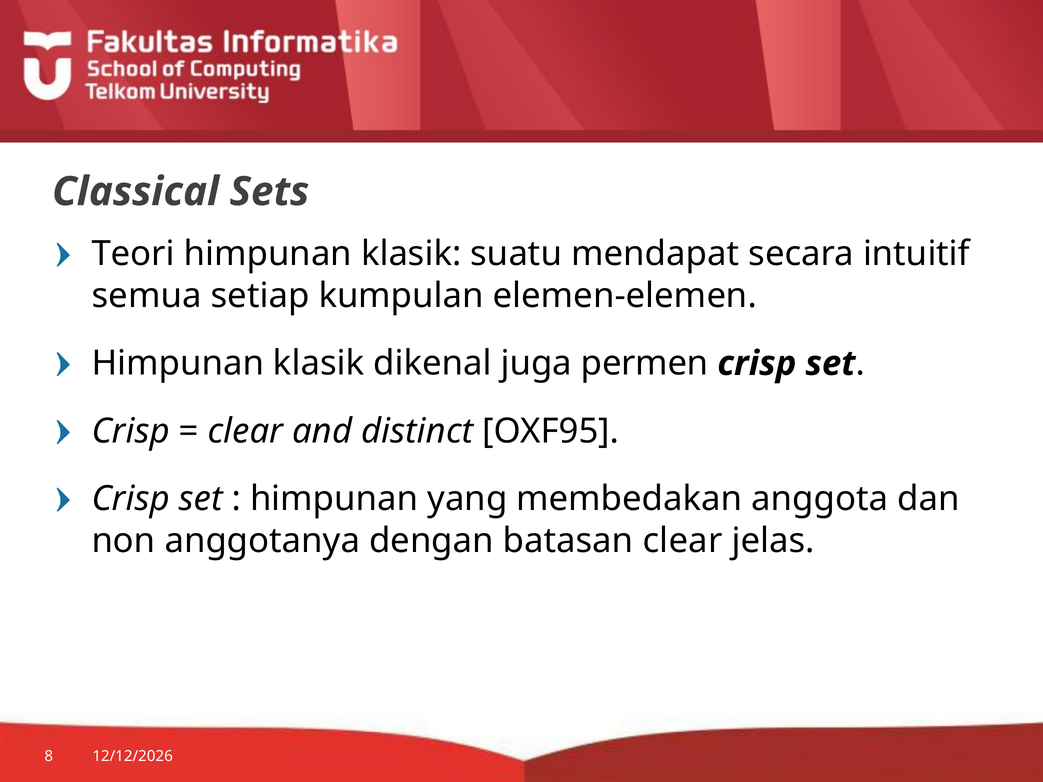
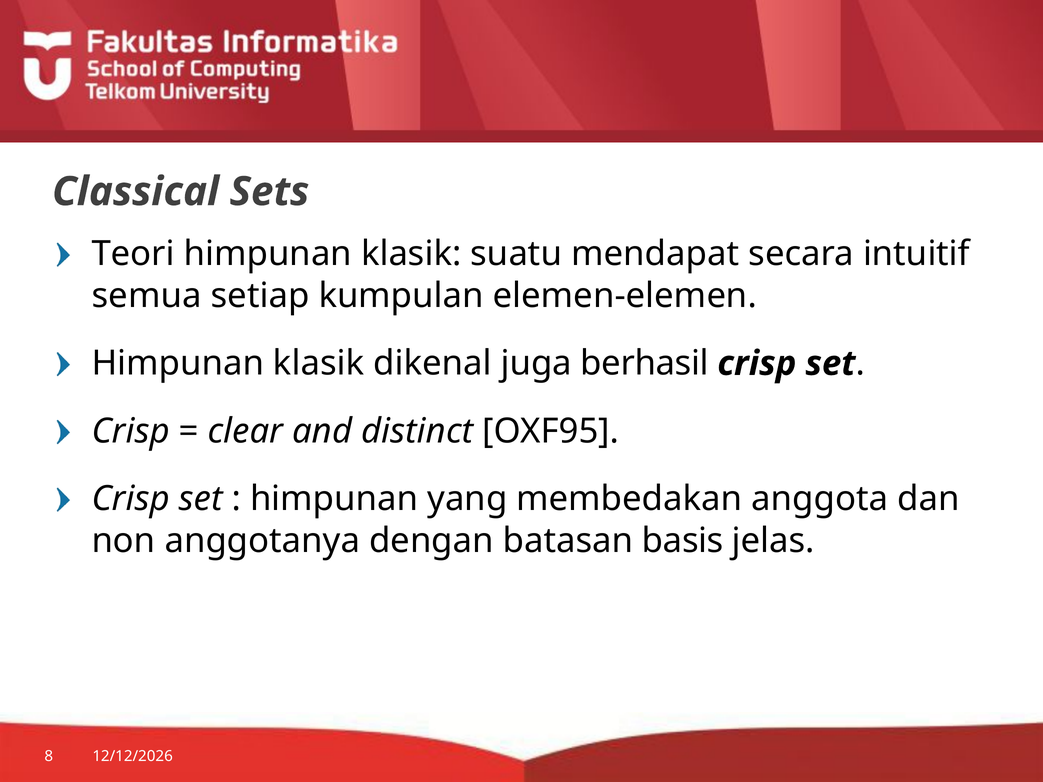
permen: permen -> berhasil (645, 364)
batasan clear: clear -> basis (683, 541)
